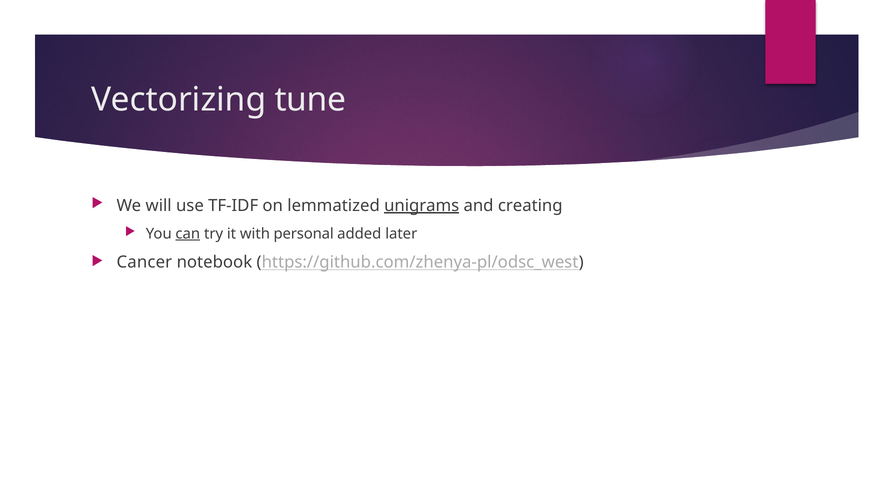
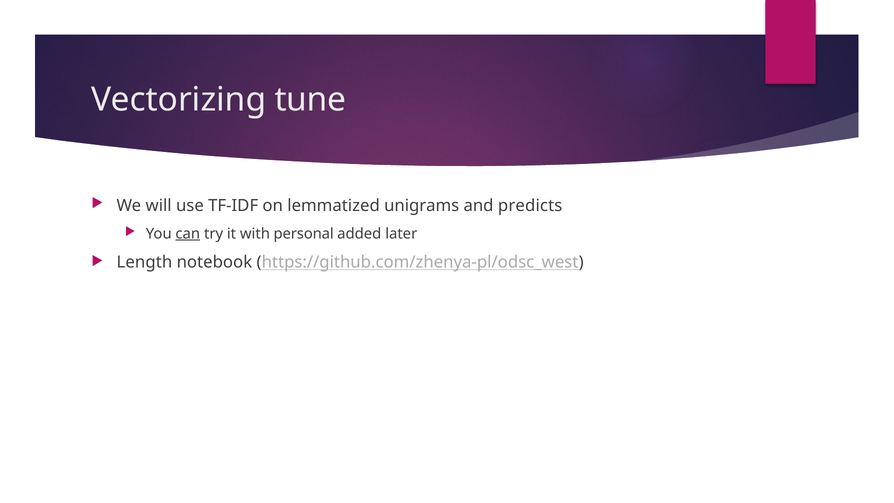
unigrams underline: present -> none (422, 205)
creating: creating -> predicts (530, 205)
Cancer: Cancer -> Length (144, 262)
